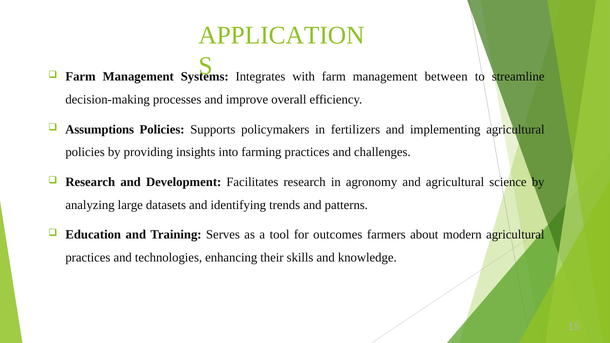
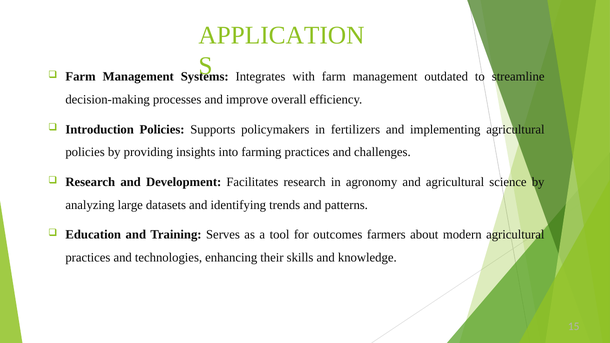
between: between -> outdated (446, 77)
Assumptions: Assumptions -> Introduction (100, 129)
